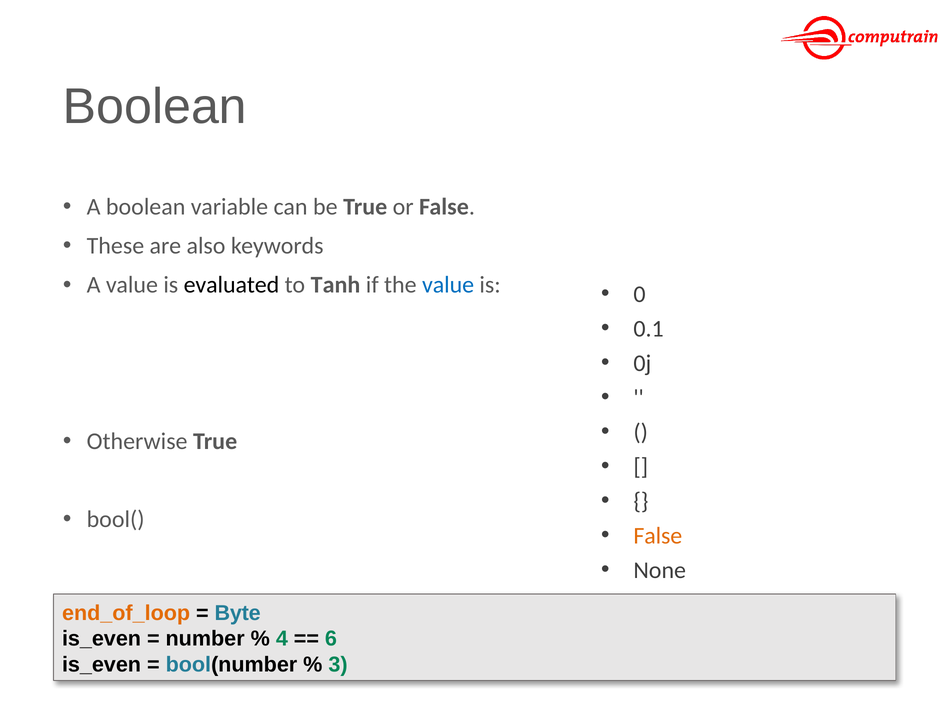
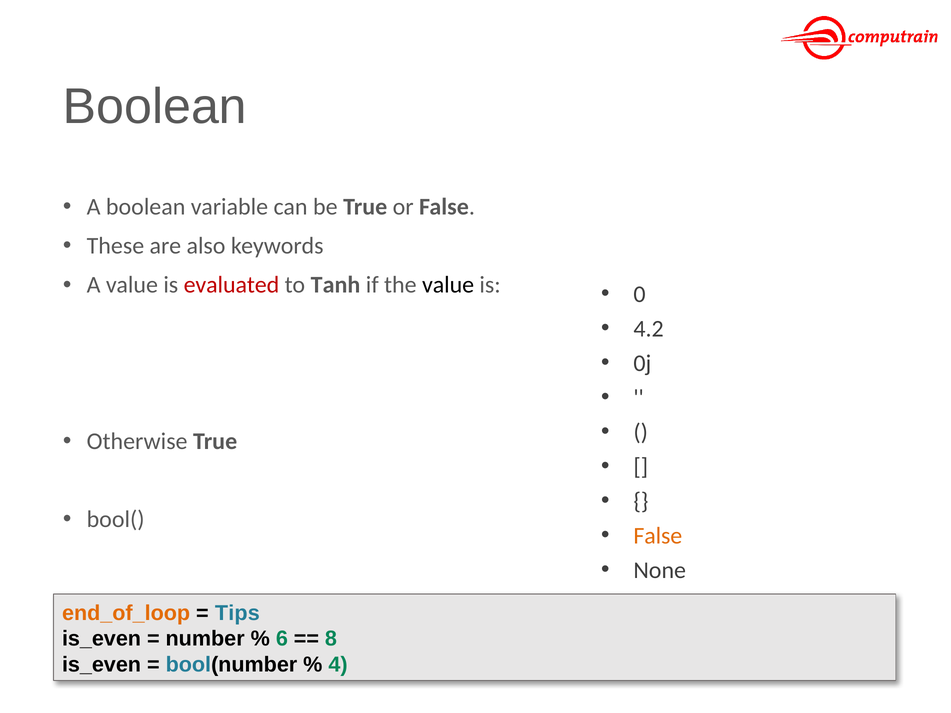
evaluated colour: black -> red (231, 285)
value colour: blue -> black (448, 285)
0.1: 0.1 -> 4.2 (649, 329)
Byte: Byte -> Tips (237, 613)
4: 4 -> 6 (282, 639)
6: 6 -> 8 (331, 639)
3: 3 -> 4 (338, 665)
